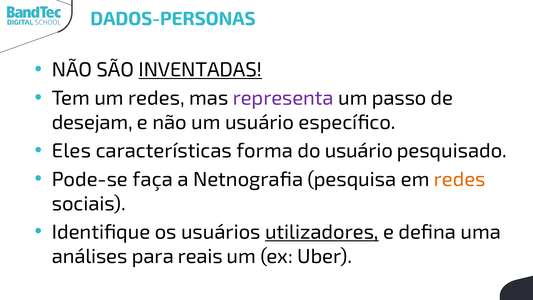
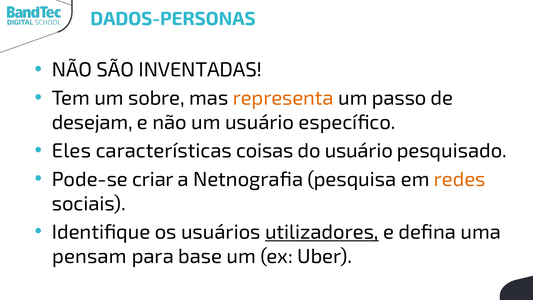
INVENTADAS underline: present -> none (200, 70)
um redes: redes -> sobre (156, 98)
representa colour: purple -> orange (283, 98)
forma: forma -> coisas (265, 151)
faça: faça -> criar (153, 179)
análises: análises -> pensam (89, 256)
reais: reais -> base (200, 256)
